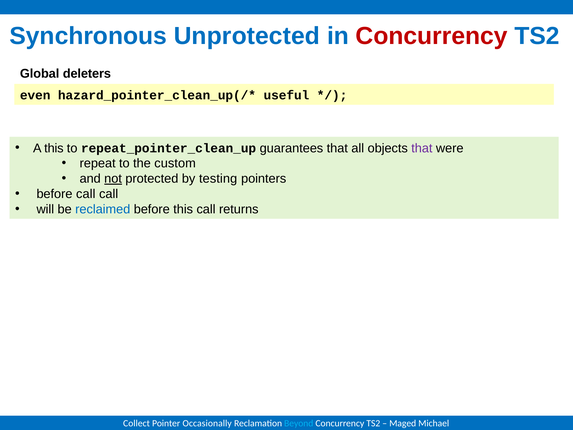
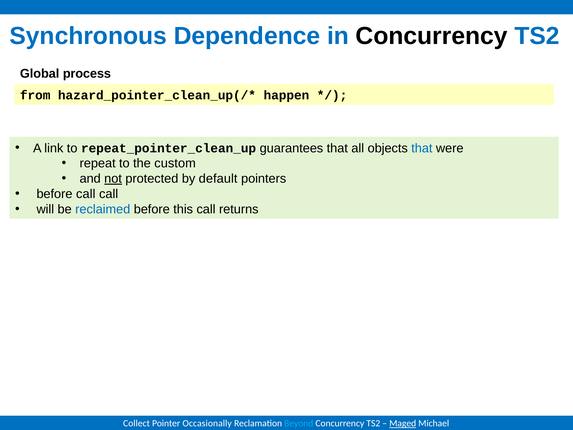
Unprotected: Unprotected -> Dependence (247, 36)
Concurrency colour: red -> black (432, 36)
deleters: deleters -> process (87, 73)
even: even -> from (35, 95)
useful: useful -> happen (286, 95)
A this: this -> link (54, 148)
that colour: purple -> blue (422, 148)
testing: testing -> default (218, 179)
Maged underline: none -> present (403, 423)
